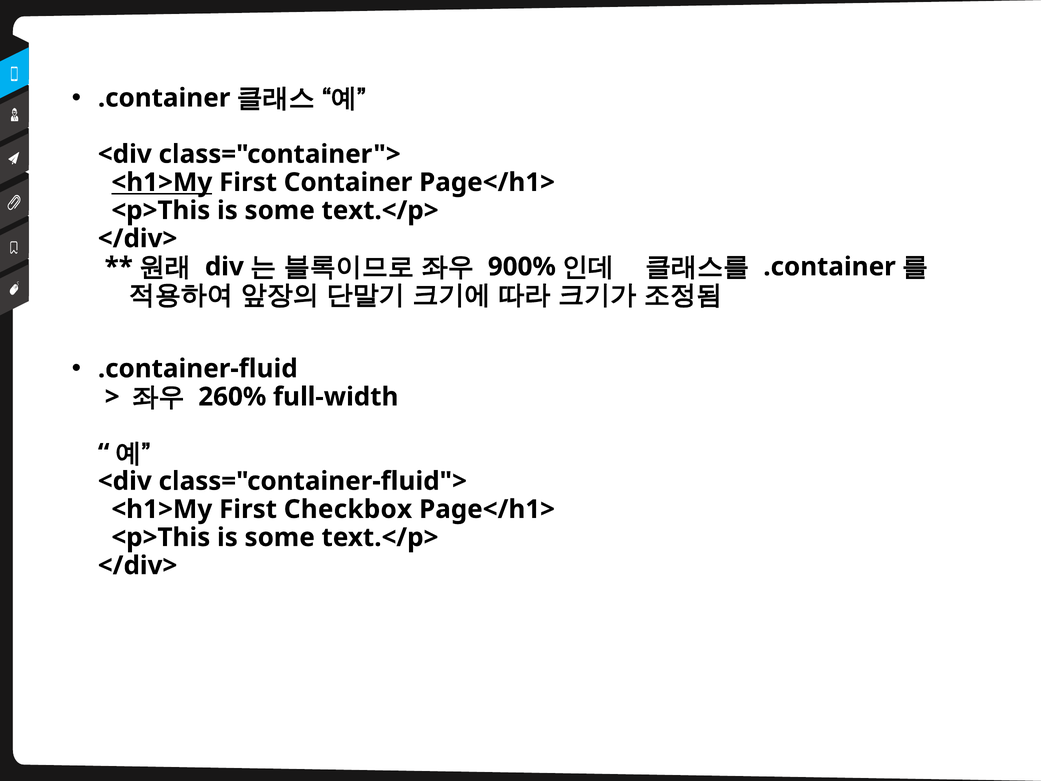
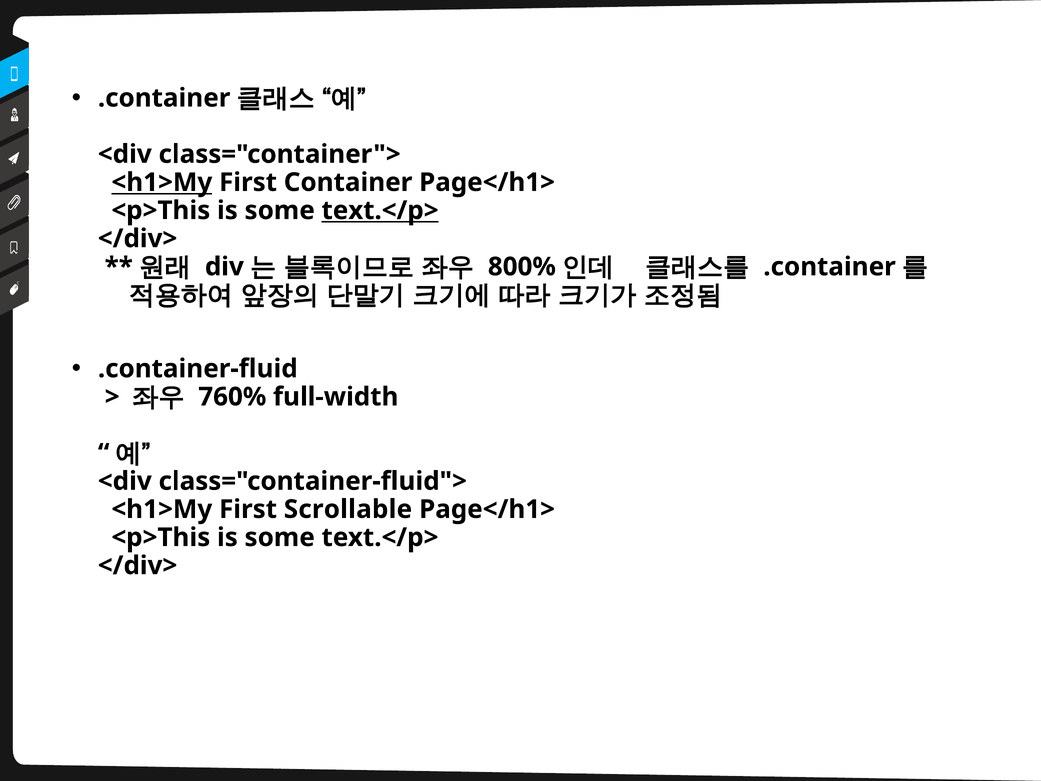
text.</p> underline: none -> present (380, 210)
900%: 900% -> 800% (522, 267)
260%: 260% -> 760% (232, 397)
Checkbox: Checkbox -> Scrollable (348, 509)
